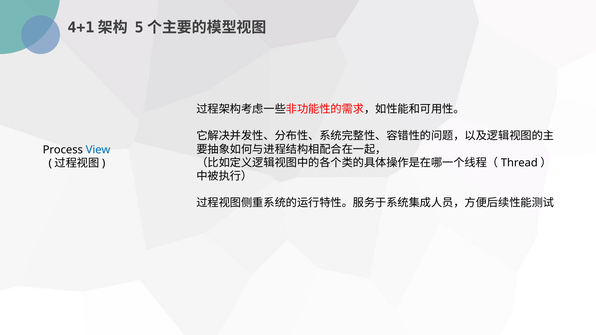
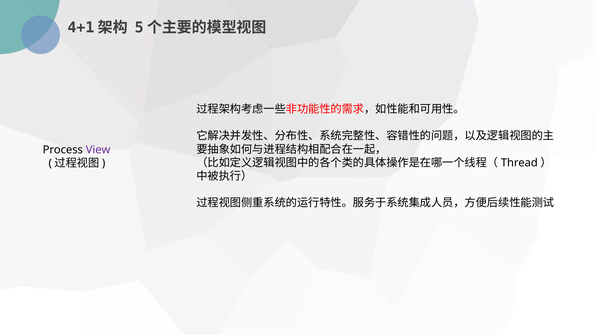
View colour: blue -> purple (98, 150)
